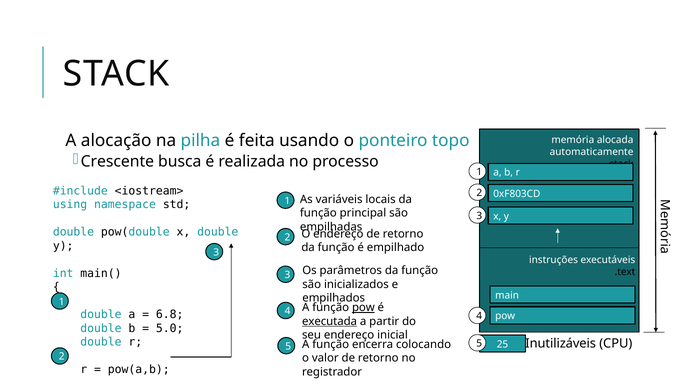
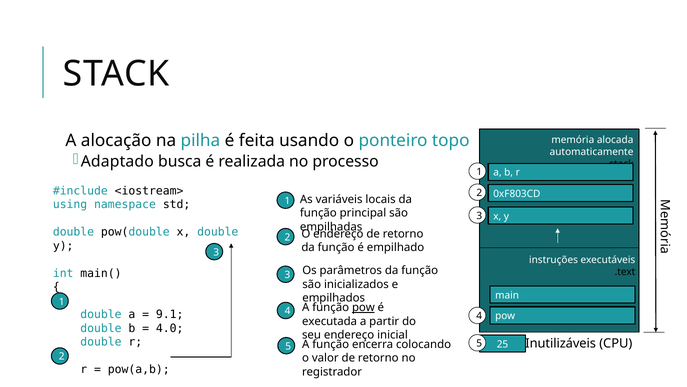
Crescente: Crescente -> Adaptado (117, 161)
6.8: 6.8 -> 9.1 (170, 314)
executada underline: present -> none (330, 321)
5.0: 5.0 -> 4.0 (170, 328)
